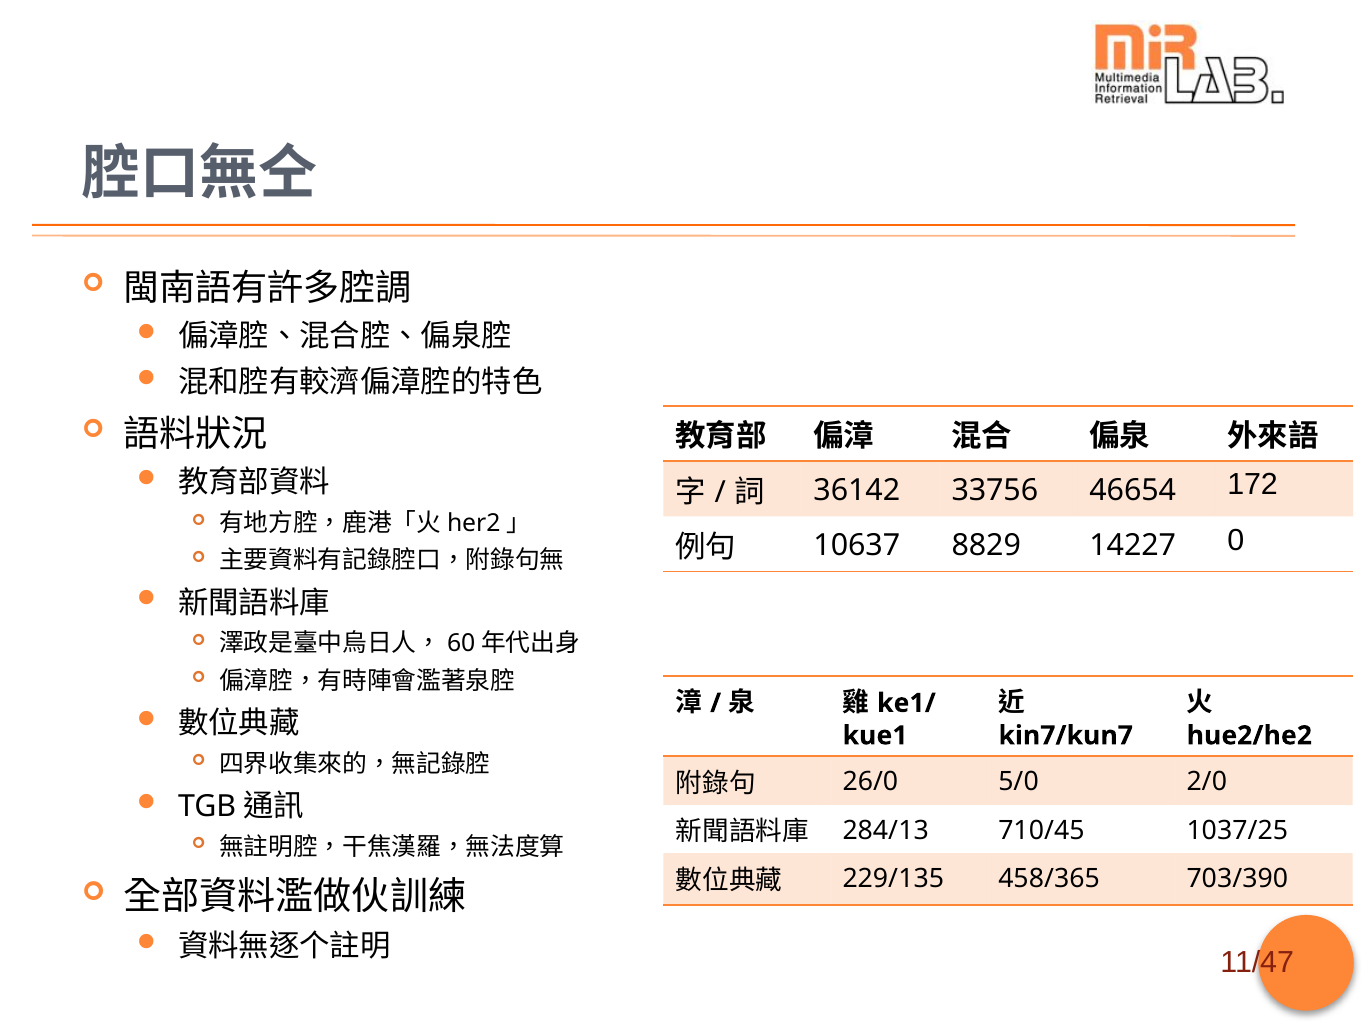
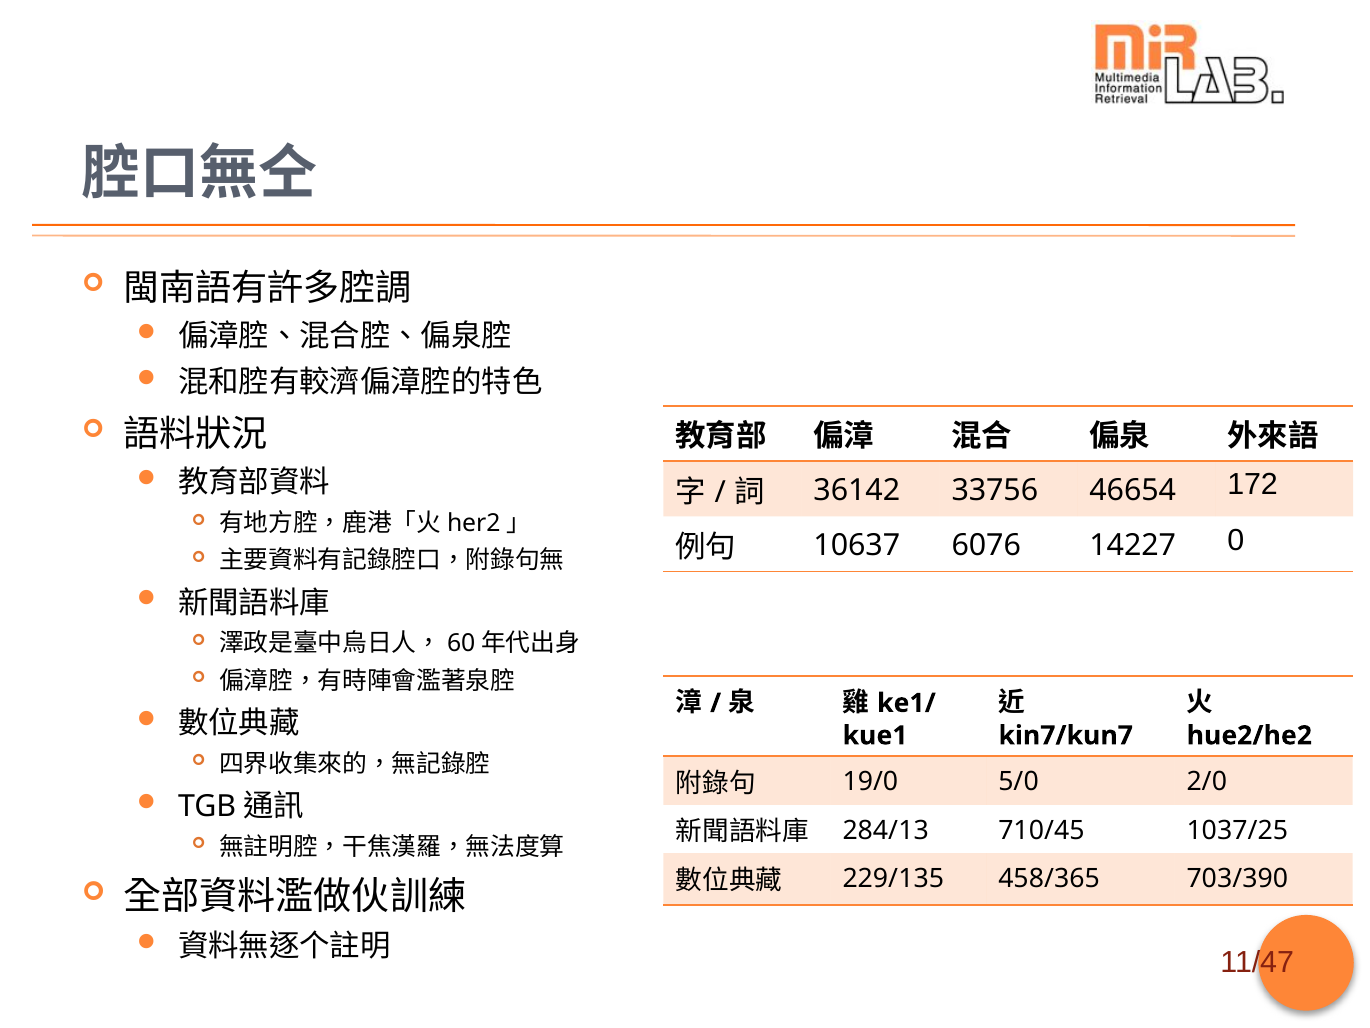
8829: 8829 -> 6076 (986, 545)
26/0: 26/0 -> 19/0 (870, 781)
